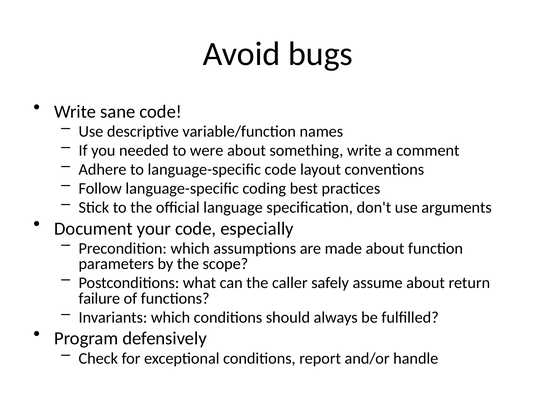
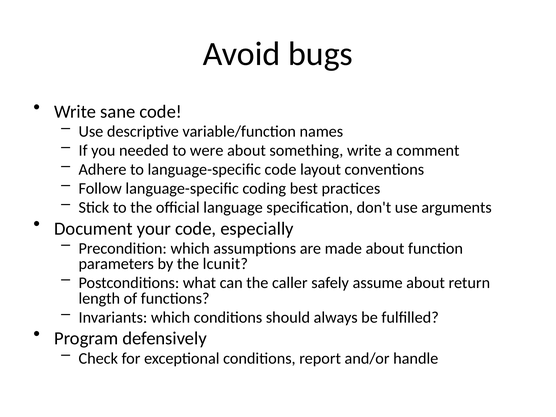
scope: scope -> lcunit (225, 264)
failure: failure -> length (99, 299)
